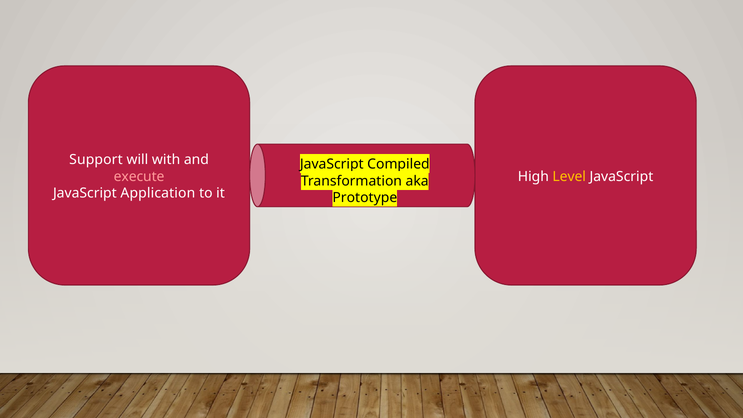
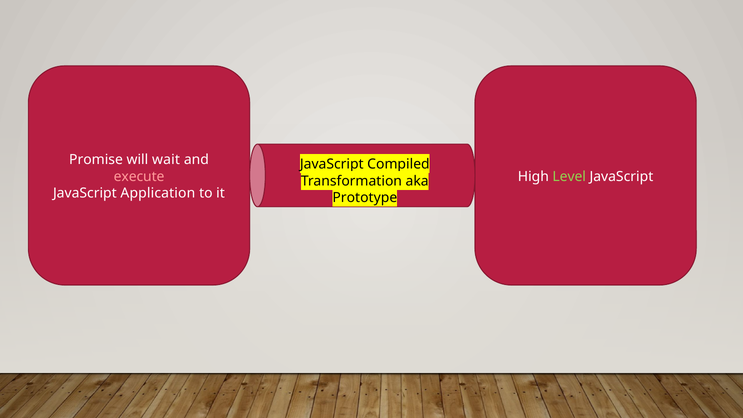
Support: Support -> Promise (96, 160)
with: with -> wait (166, 160)
Level colour: yellow -> light green (569, 176)
